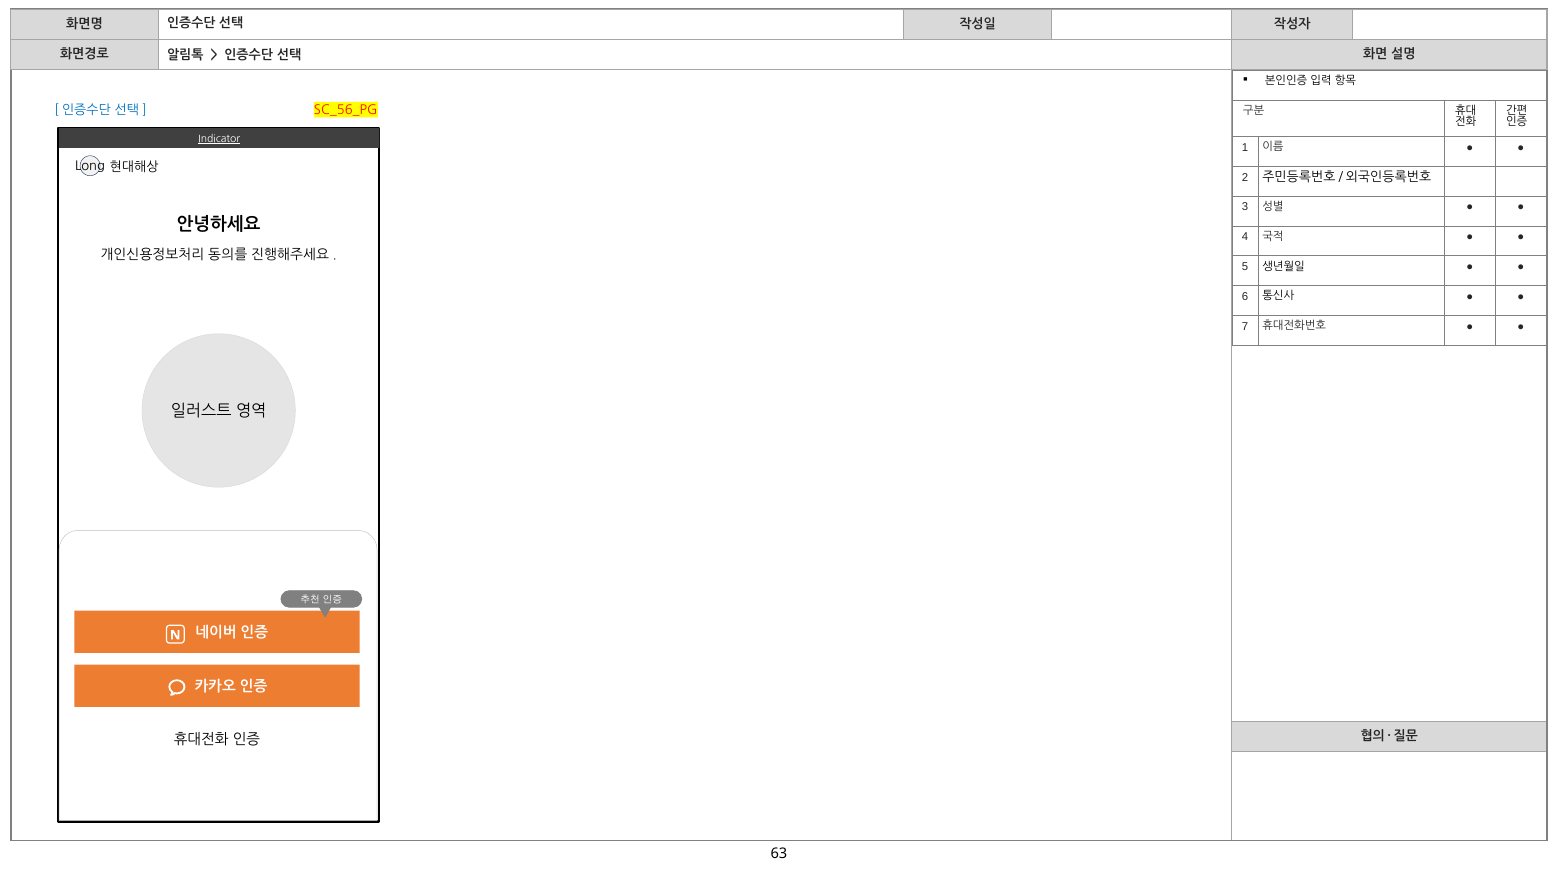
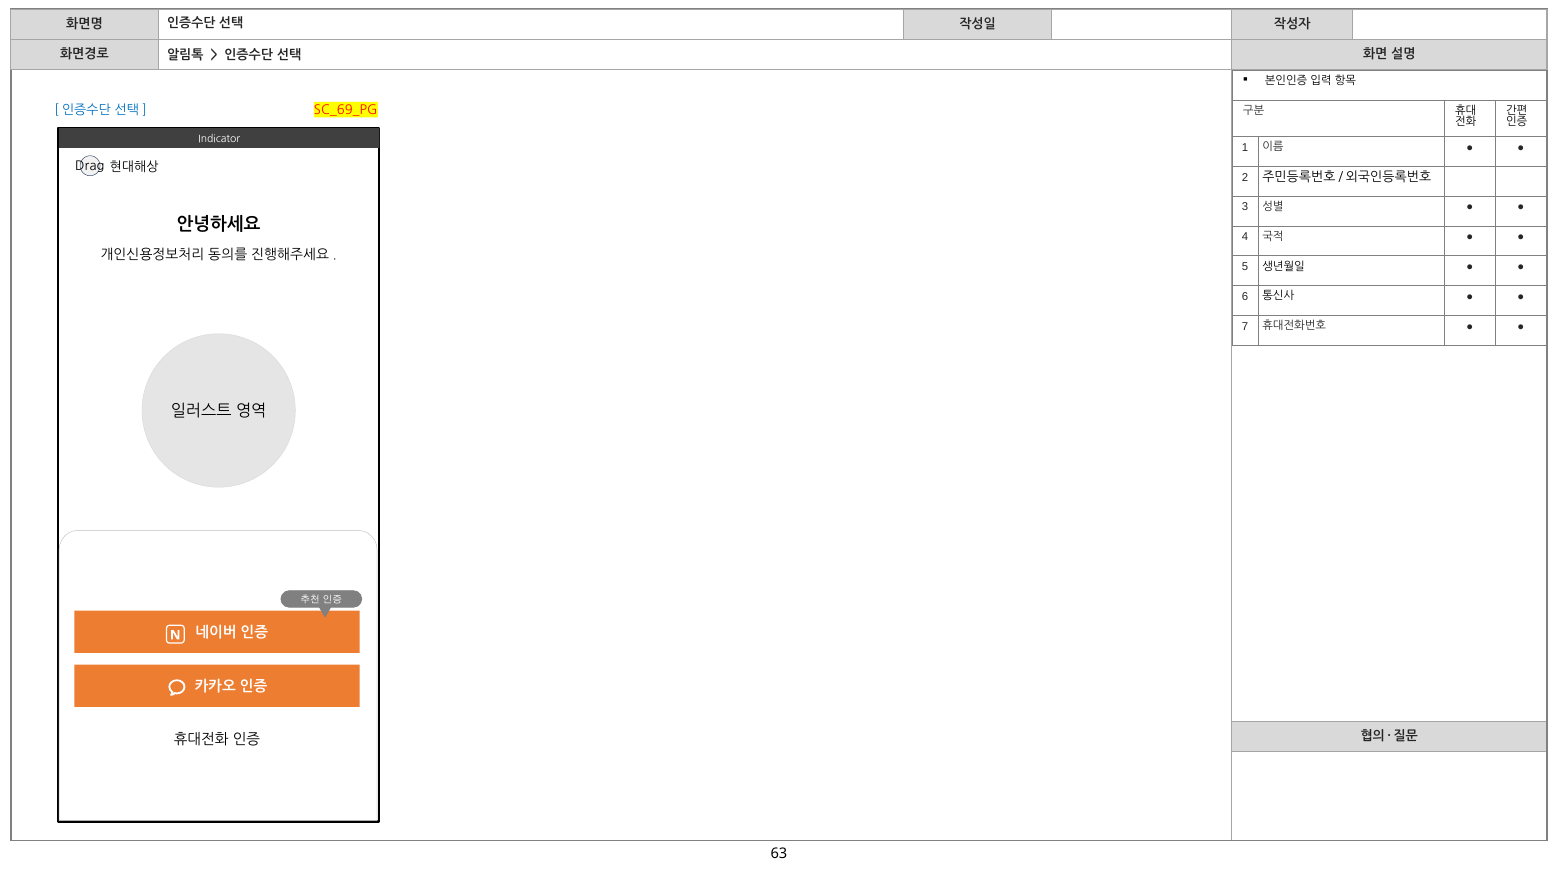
SC_56_PG: SC_56_PG -> SC_69_PG (346, 110)
Indicator underline: present -> none (219, 139)
Long: Long -> Drag (90, 167)
